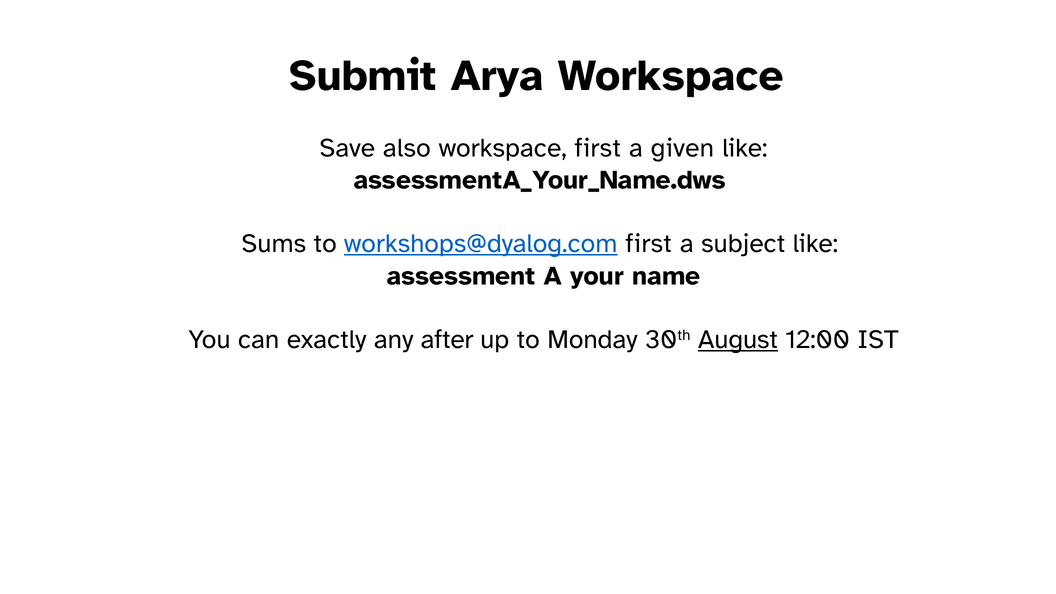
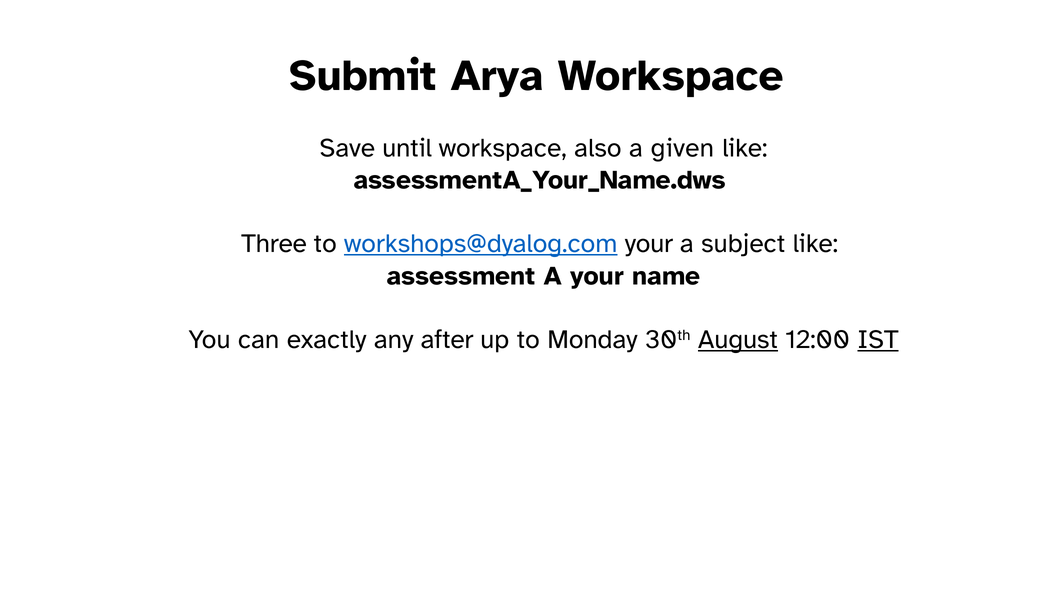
also: also -> until (407, 148)
workspace first: first -> also (598, 148)
Sums: Sums -> Three (274, 243)
workshops@dyalog.com first: first -> your (649, 243)
IST underline: none -> present (878, 339)
